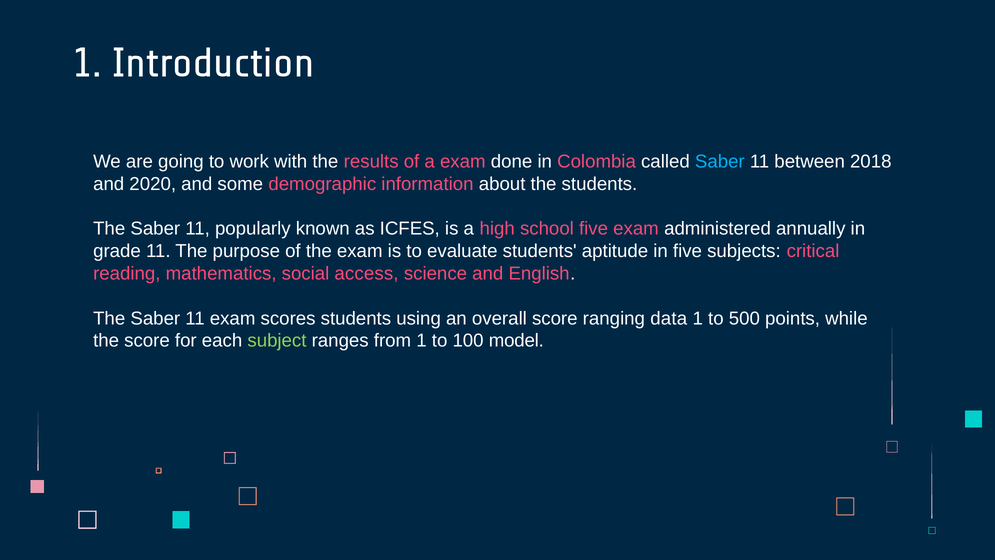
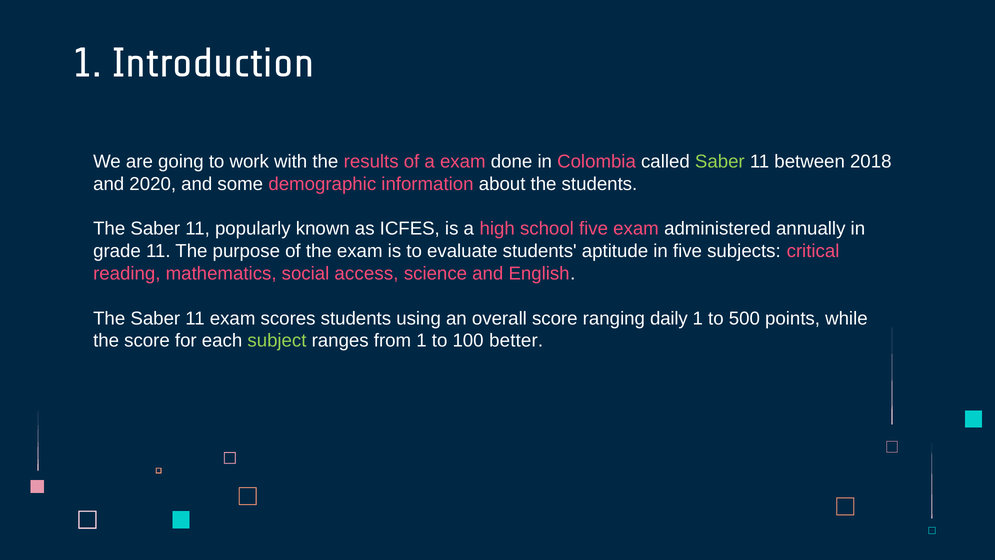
Saber colour: light blue -> light green (720, 161)
data: data -> daily (669, 318)
model: model -> better (516, 341)
